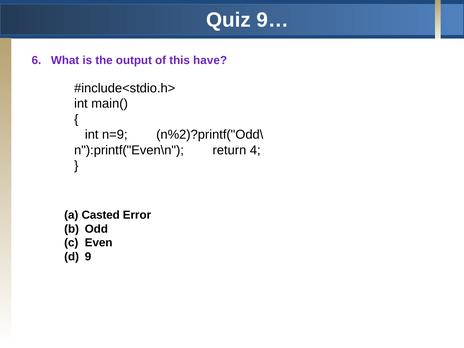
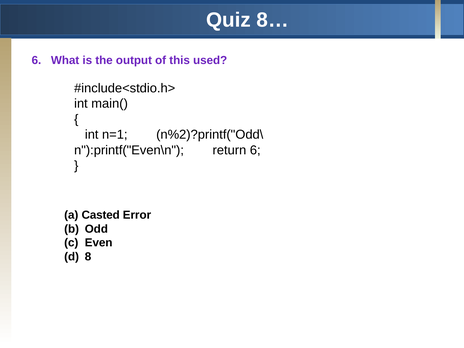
9…: 9… -> 8… (273, 20)
have: have -> used (210, 60)
n=9: n=9 -> n=1 (115, 135)
return 4: 4 -> 6 (255, 150)
9: 9 -> 8 (88, 257)
